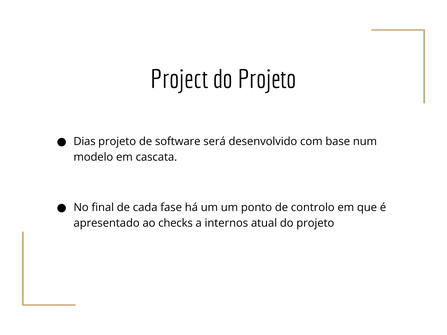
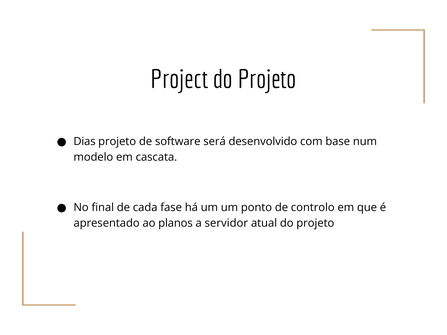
checks: checks -> planos (176, 223)
internos: internos -> servidor (226, 223)
